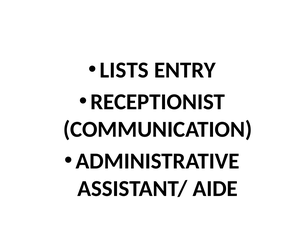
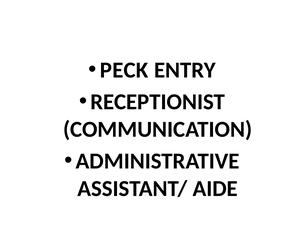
LISTS: LISTS -> PECK (124, 70)
